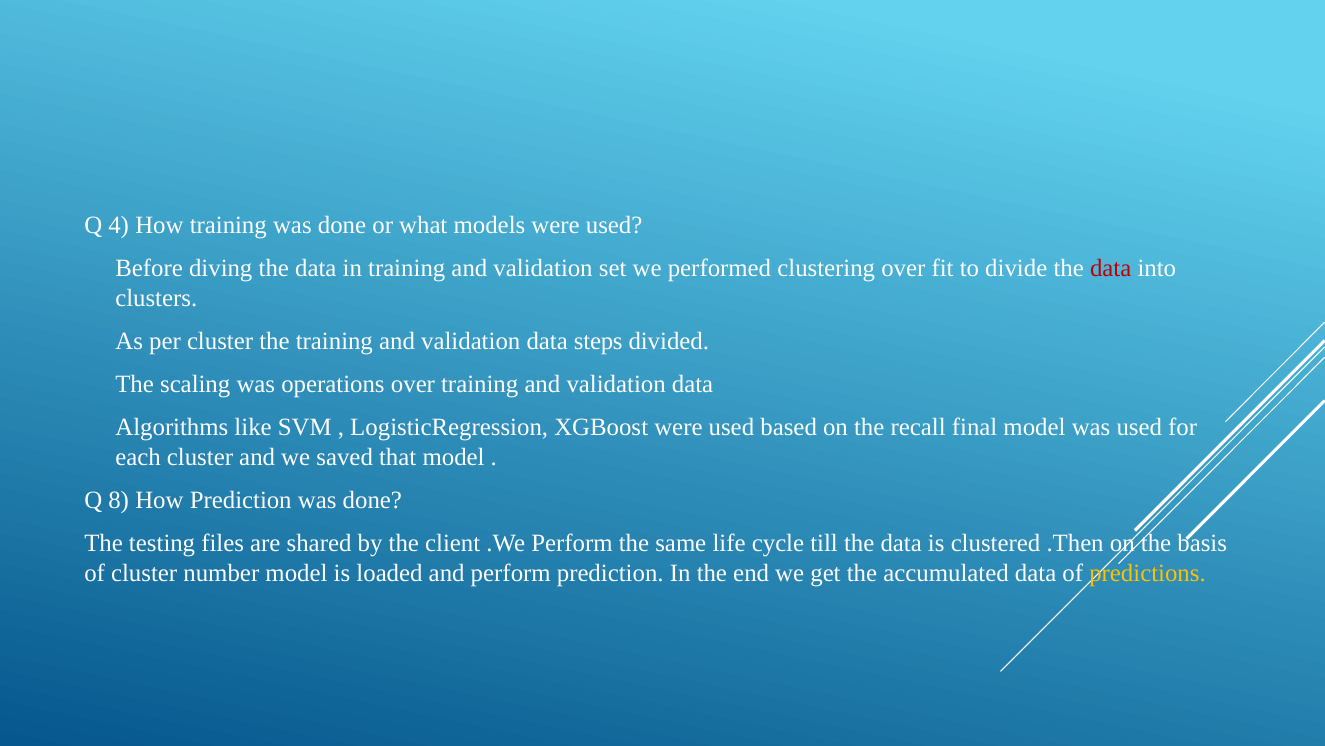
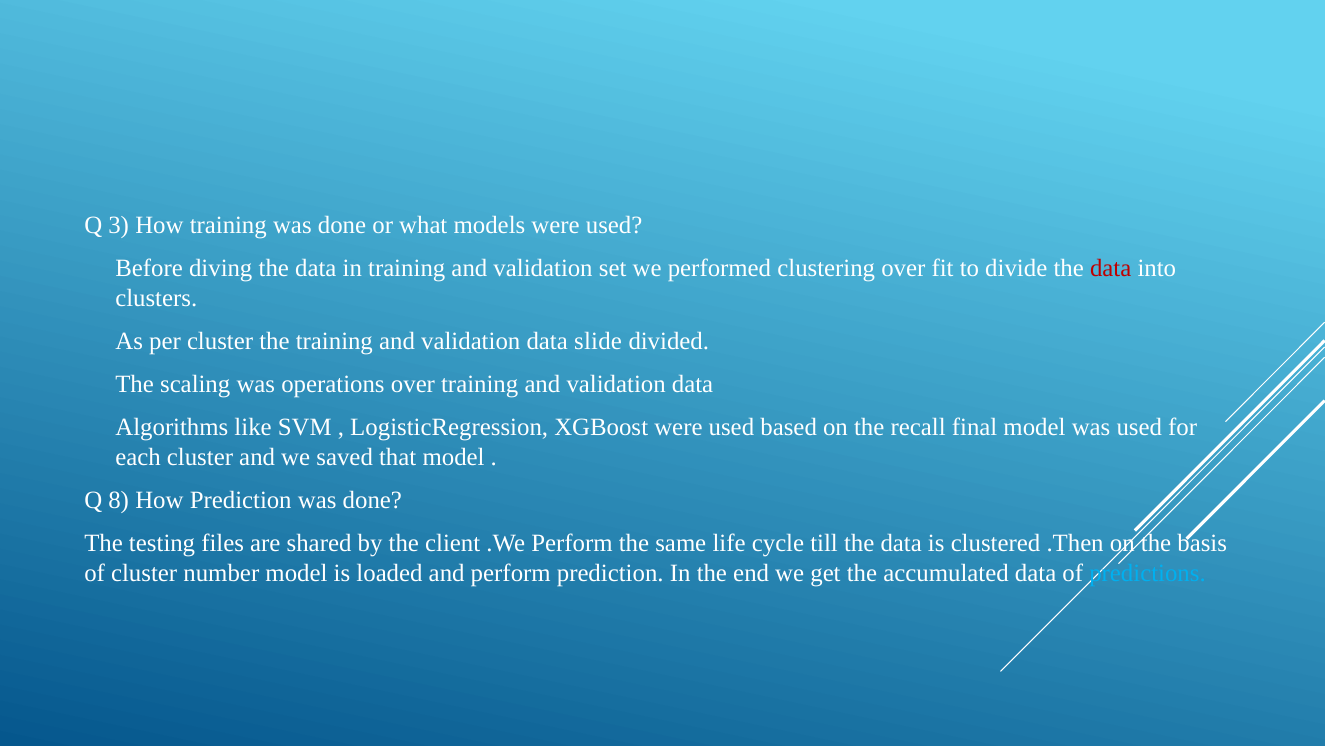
4: 4 -> 3 (119, 225)
steps: steps -> slide (598, 341)
predictions colour: yellow -> light blue (1148, 573)
